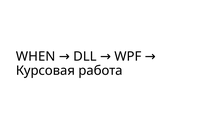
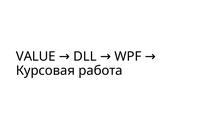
WHEN: WHEN -> VALUE (36, 56)
